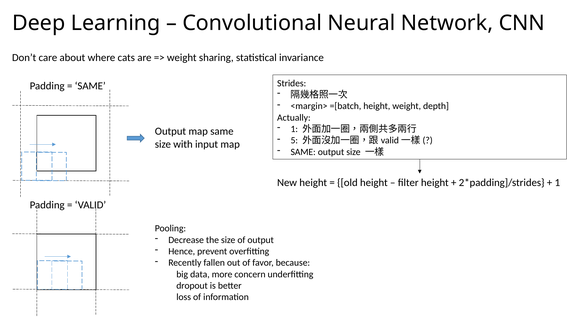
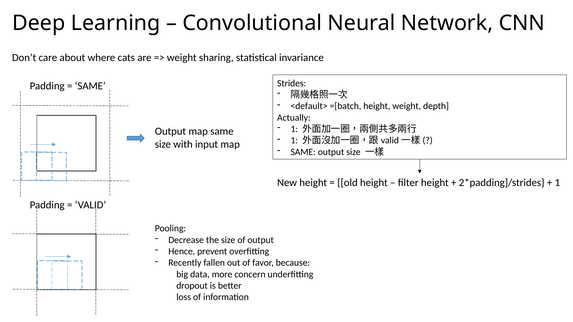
<margin>: <margin> -> <default> (309, 106)
5: 5 -> 1 (294, 141)
